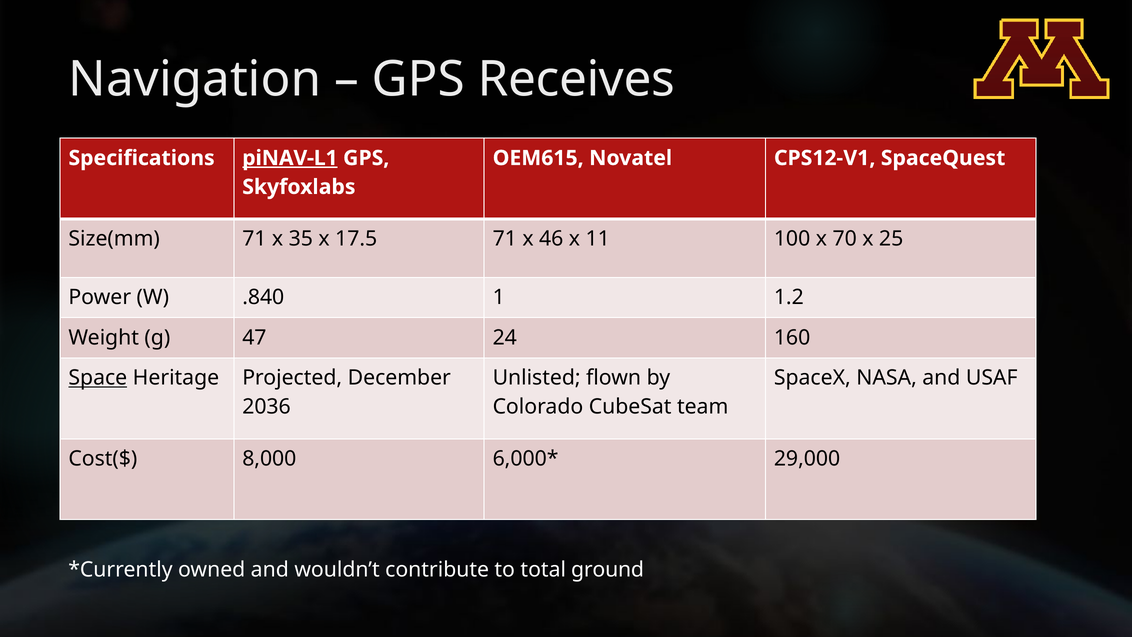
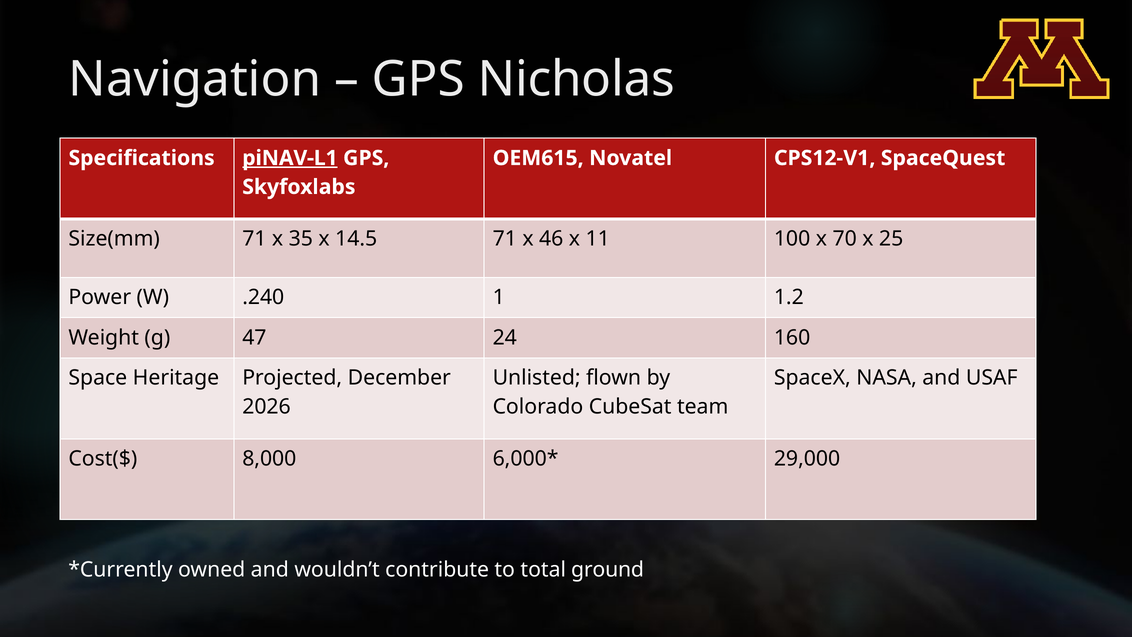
Receives: Receives -> Nicholas (576, 79)
17.5: 17.5 -> 14.5 (356, 239)
.840: .840 -> .240 (263, 297)
Space underline: present -> none (98, 378)
2036: 2036 -> 2026 (267, 407)
